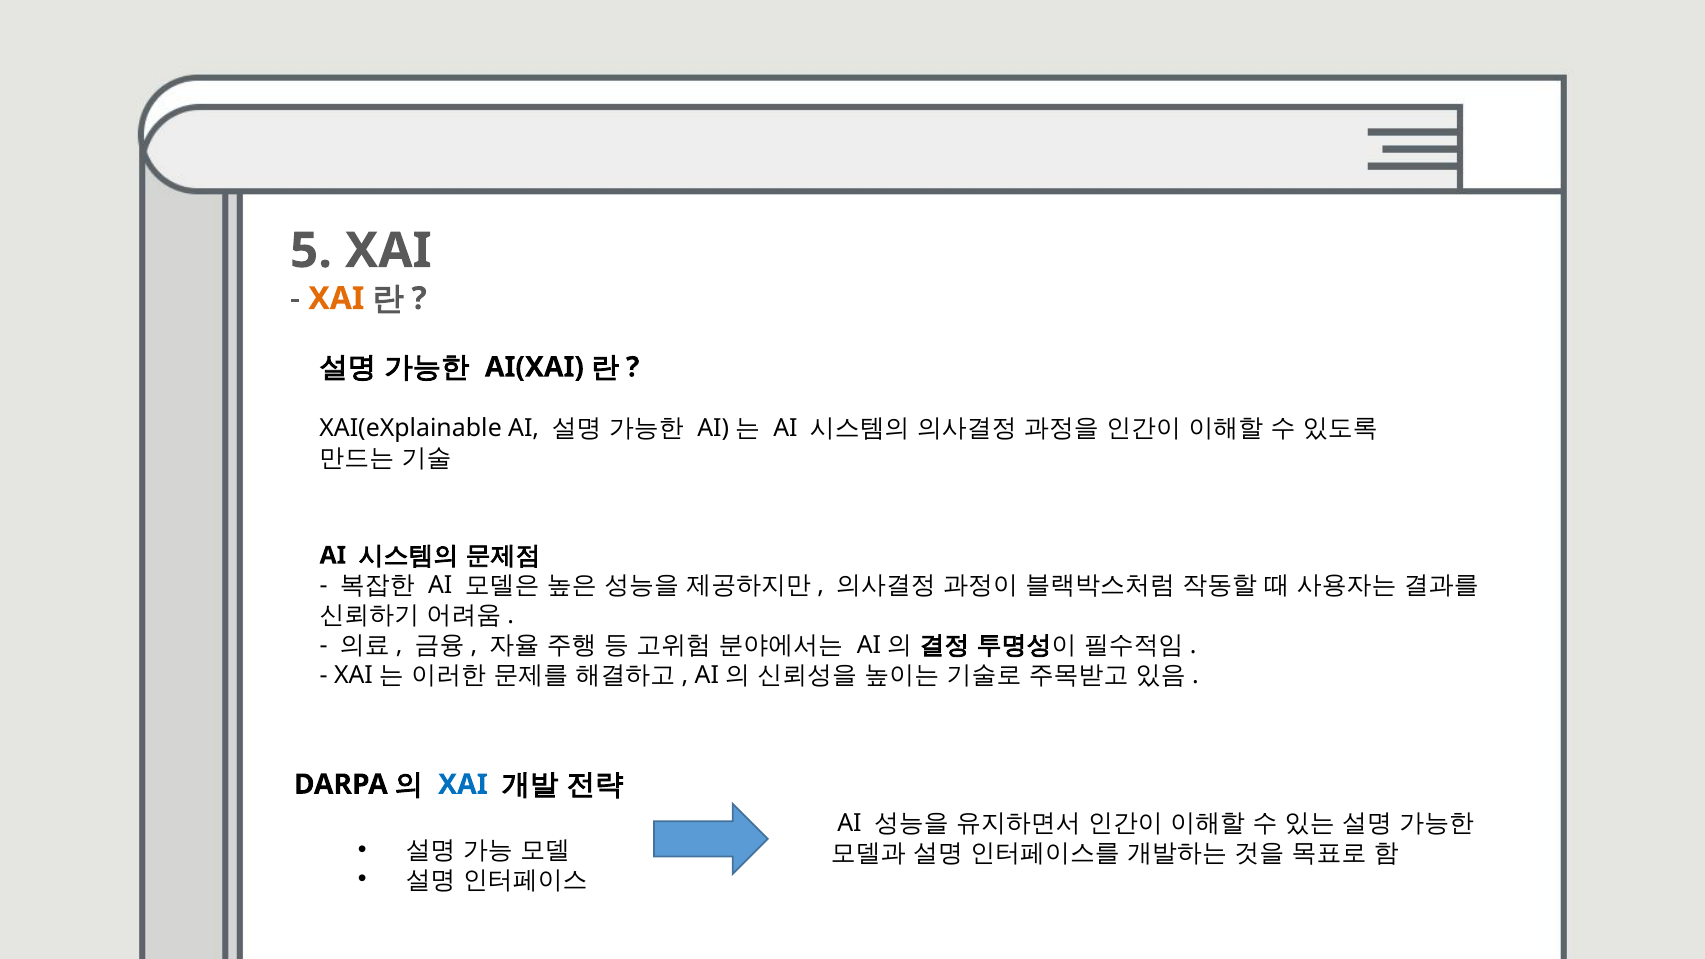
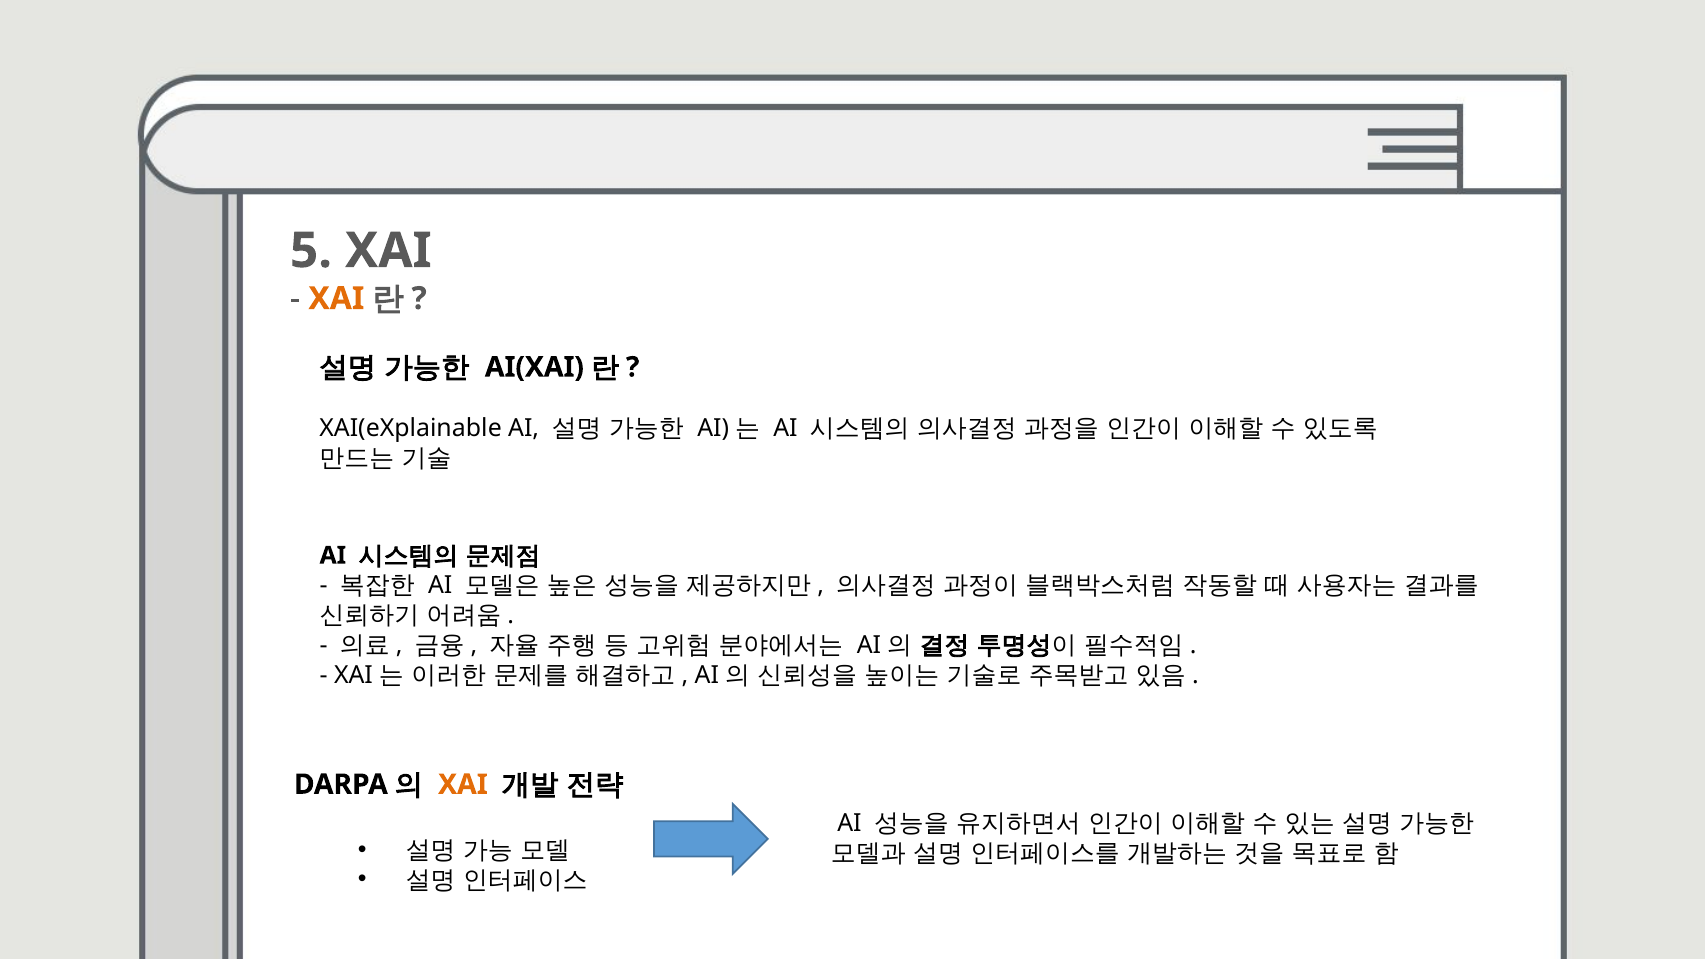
XAI colour: blue -> orange (463, 784)
